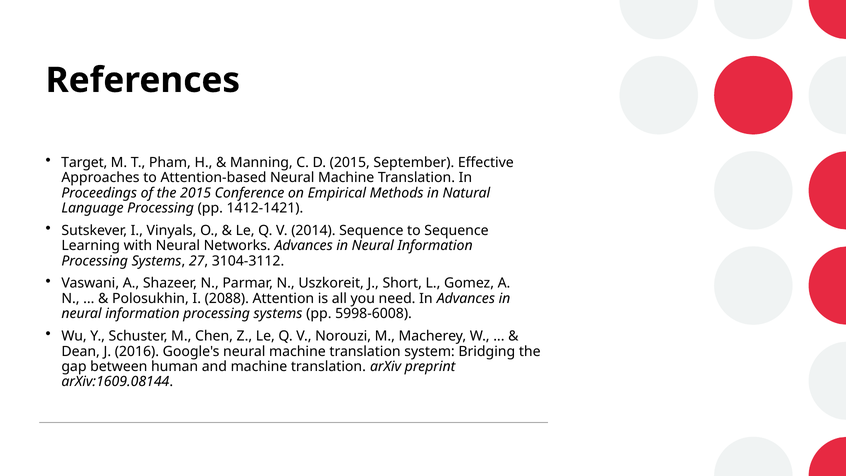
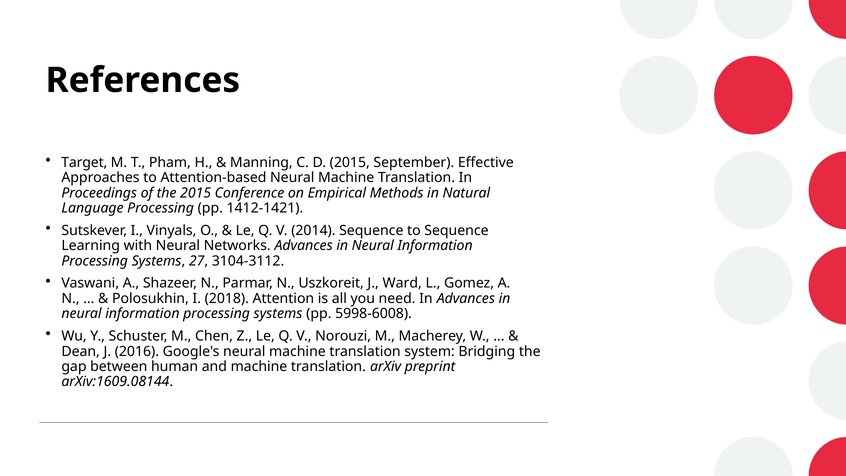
Short: Short -> Ward (402, 283)
2088: 2088 -> 2018 (227, 298)
